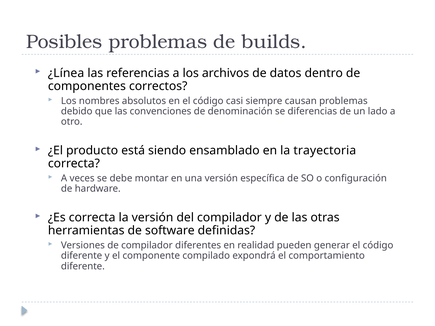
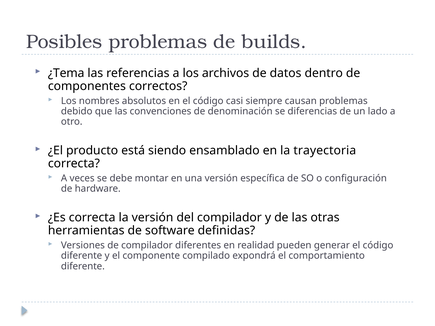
¿Línea: ¿Línea -> ¿Tema (66, 73)
